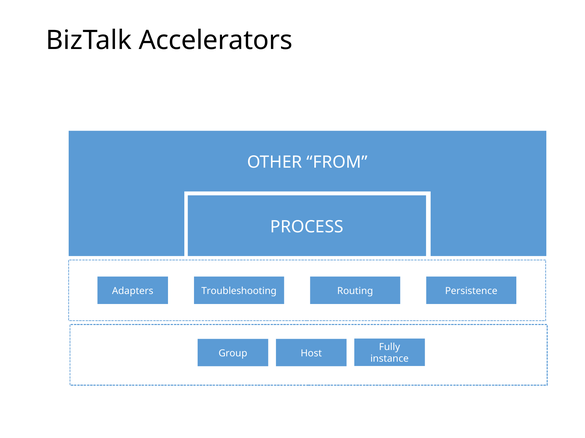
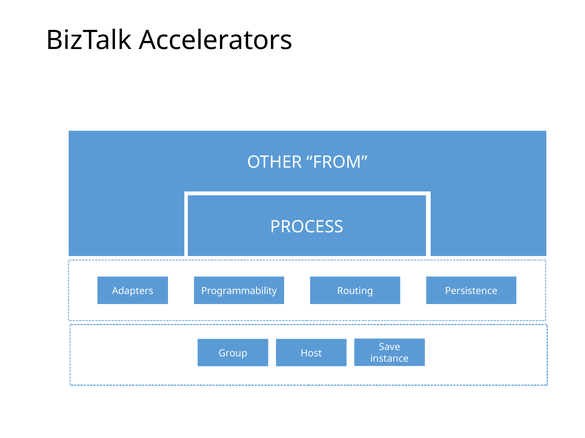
Troubleshooting: Troubleshooting -> Programmability (239, 291)
Fully: Fully -> Save (390, 348)
